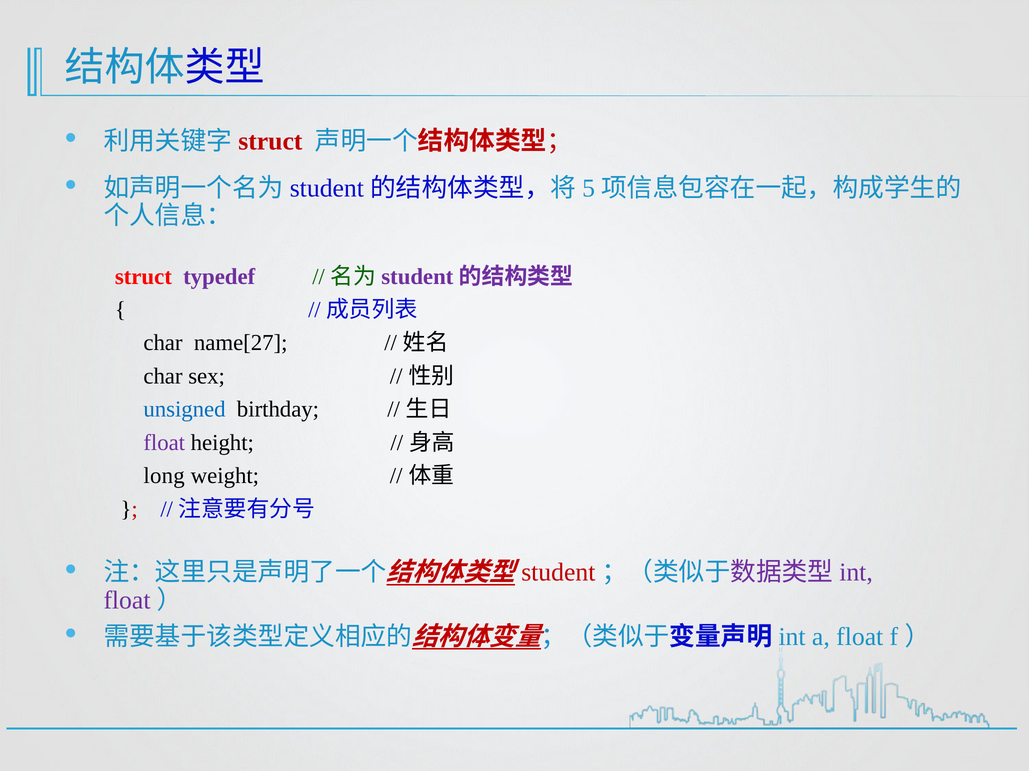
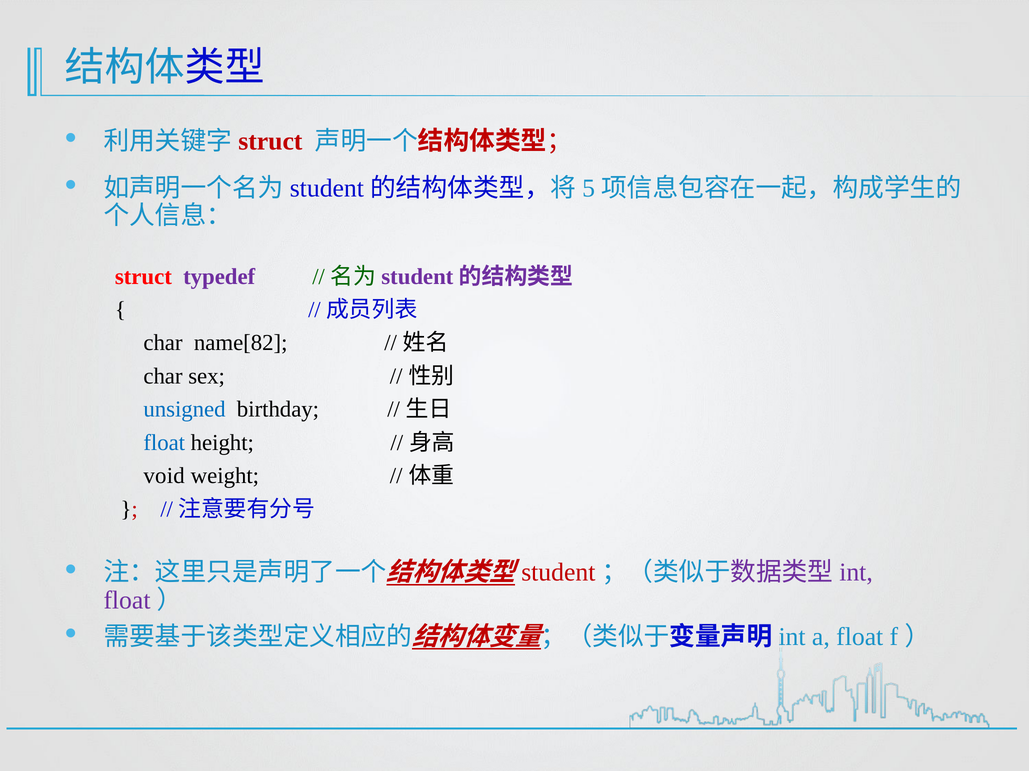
name[27: name[27 -> name[82 (241, 343)
float colour: purple -> blue (164, 443)
long: long -> void (164, 476)
